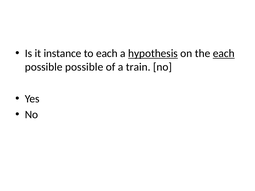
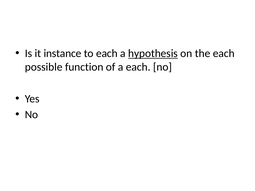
each underline: present -> none (224, 53)
possible possible: possible -> function (84, 67)
a train: train -> each (138, 67)
